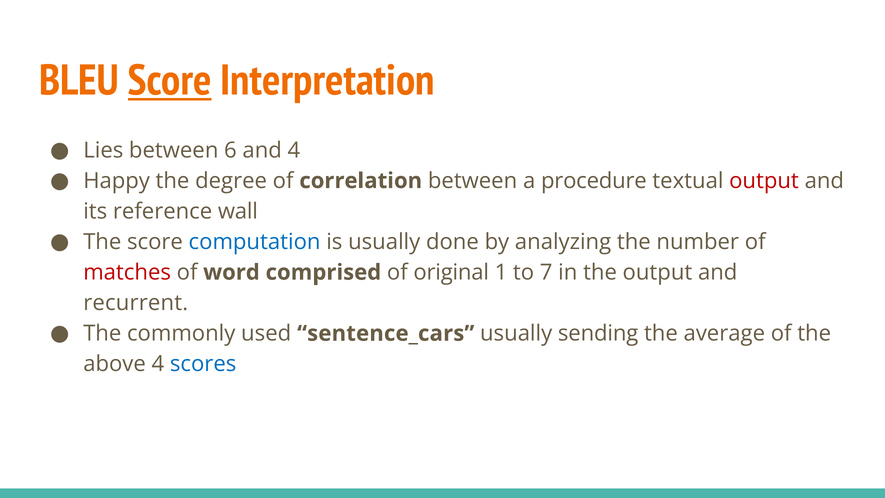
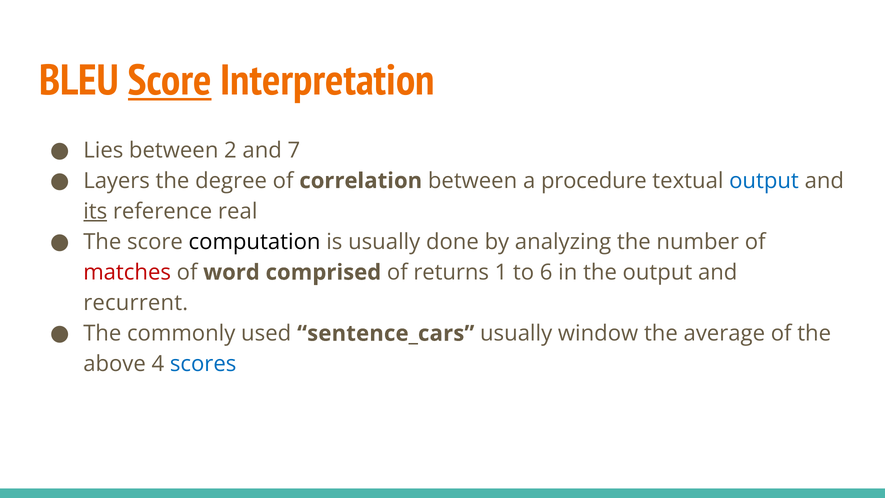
6: 6 -> 2 (230, 150)
and 4: 4 -> 7 (294, 150)
Happy: Happy -> Layers (117, 181)
output colour: red -> blue (764, 181)
its underline: none -> present (95, 211)
wall: wall -> real (238, 211)
computation colour: blue -> black (255, 242)
original: original -> returns (451, 272)
7: 7 -> 6 (546, 272)
sending: sending -> window (598, 333)
